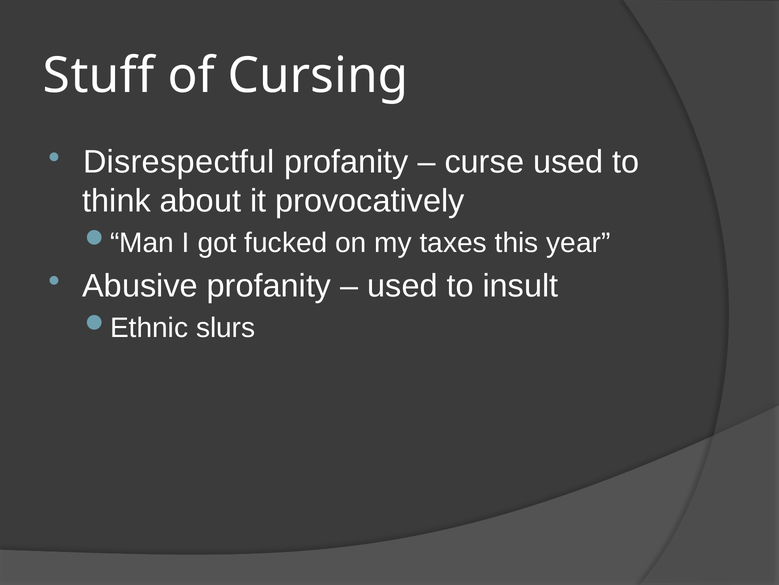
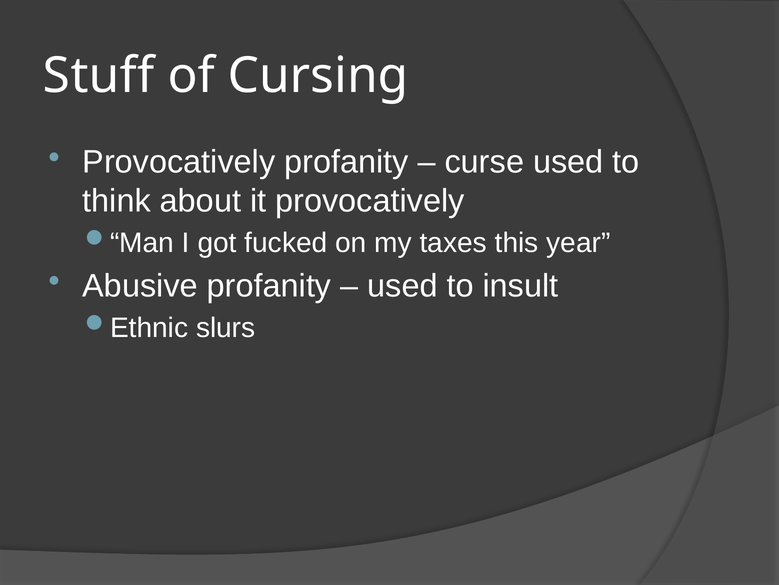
Disrespectful: Disrespectful -> Provocatively (179, 162)
